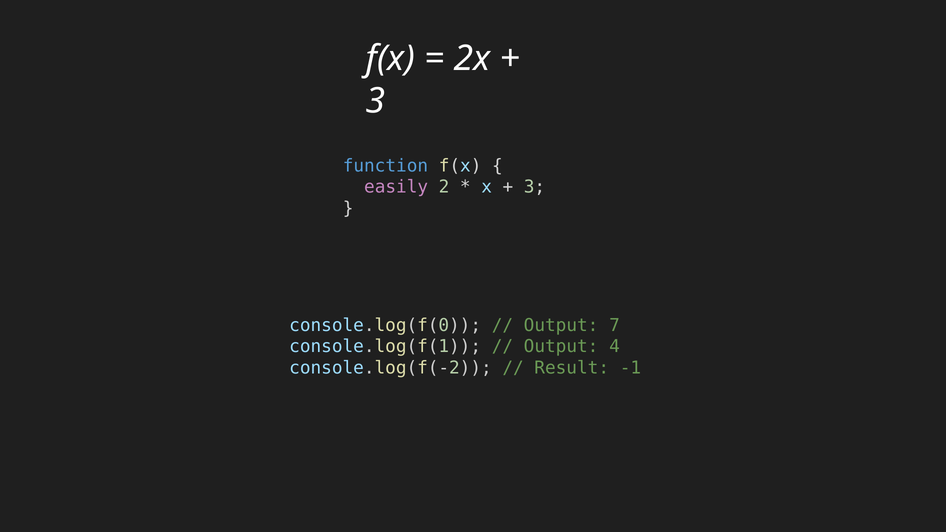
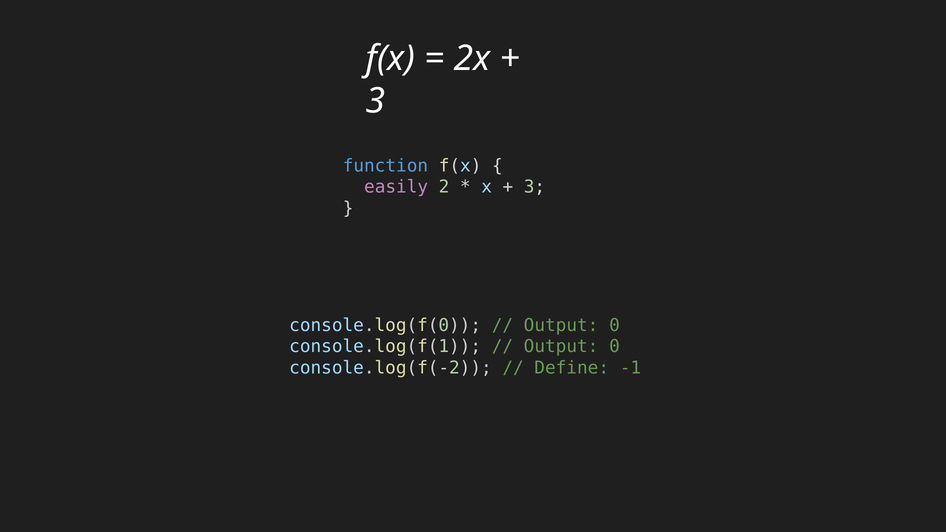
7: 7 -> 0 (614, 325)
4: 4 -> 0 (614, 347)
Result: Result -> Define (572, 368)
